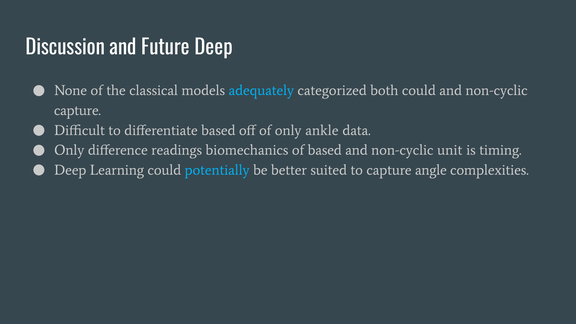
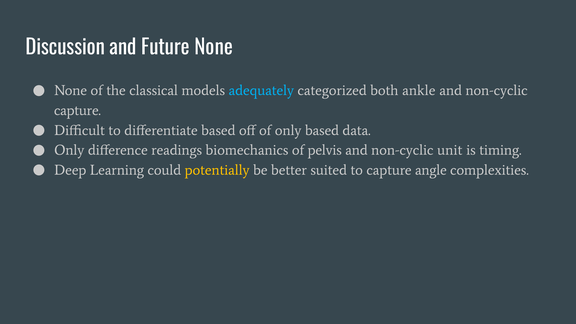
Future Deep: Deep -> None (214, 48)
both could: could -> ankle (419, 91)
only ankle: ankle -> based (322, 130)
of based: based -> pelvis (325, 150)
potentially colour: light blue -> yellow (217, 170)
